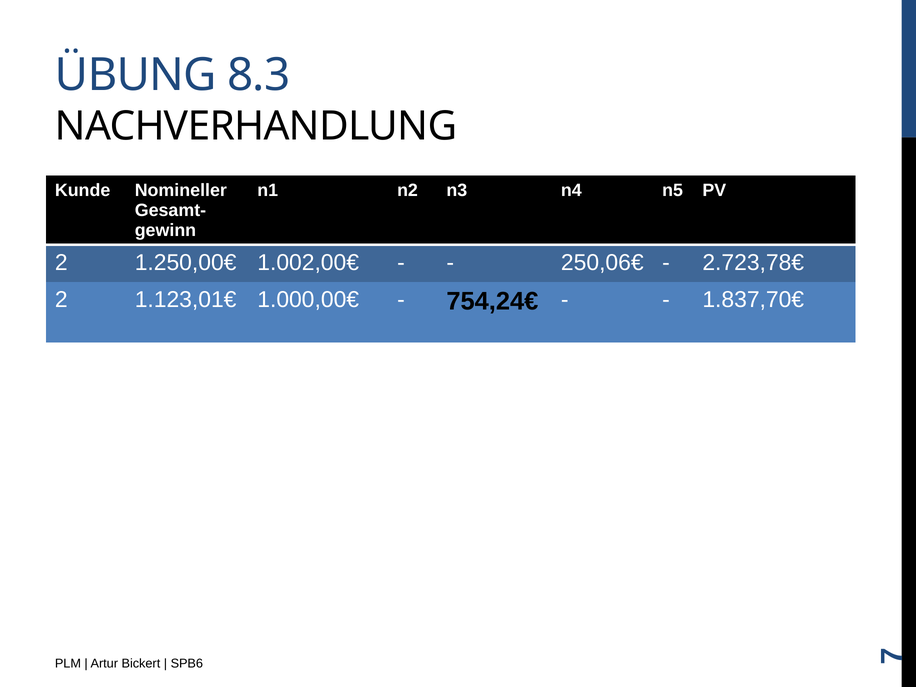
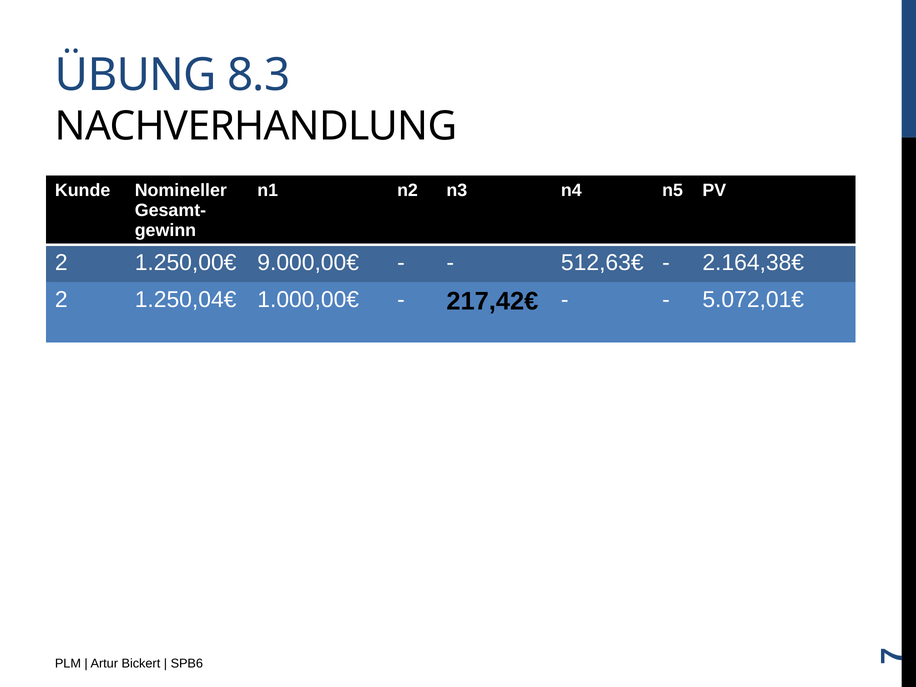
1.002,00€: 1.002,00€ -> 9.000,00€ (308, 263)
250,06€: 250,06€ -> 512,63€ (602, 263)
2.723,78€: 2.723,78€ -> 2.164,38€ (753, 263)
1.123,01€: 1.123,01€ -> 1.250,04€ (186, 300)
754,24€: 754,24€ -> 217,42€ (492, 301)
1.837,70€: 1.837,70€ -> 5.072,01€ (753, 300)
